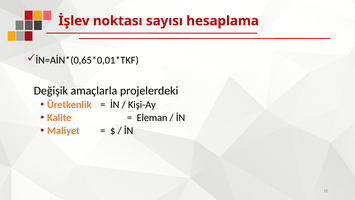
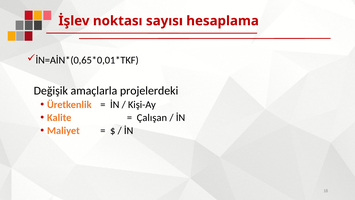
Eleman: Eleman -> Çalışan (152, 117)
